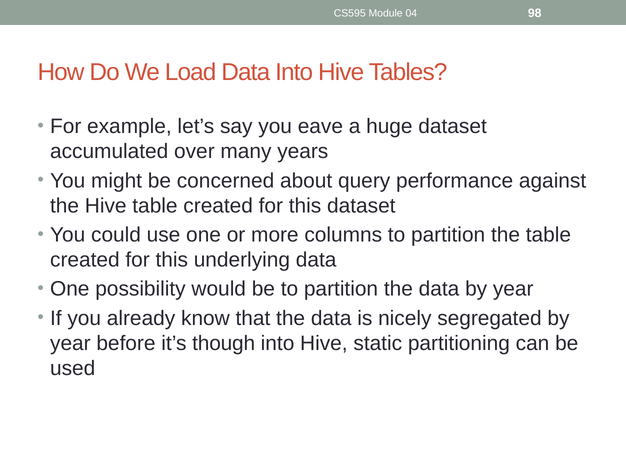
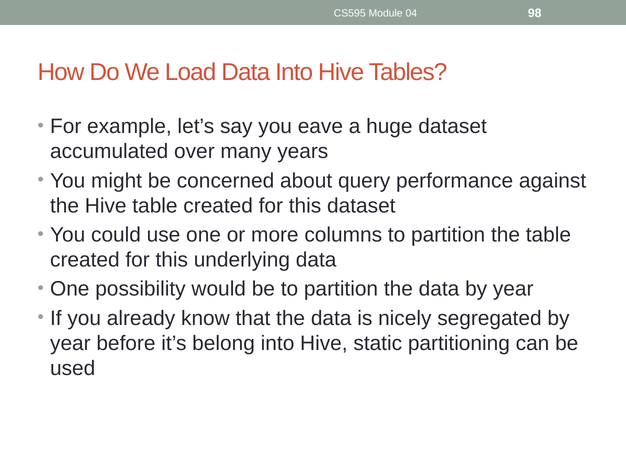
though: though -> belong (224, 344)
